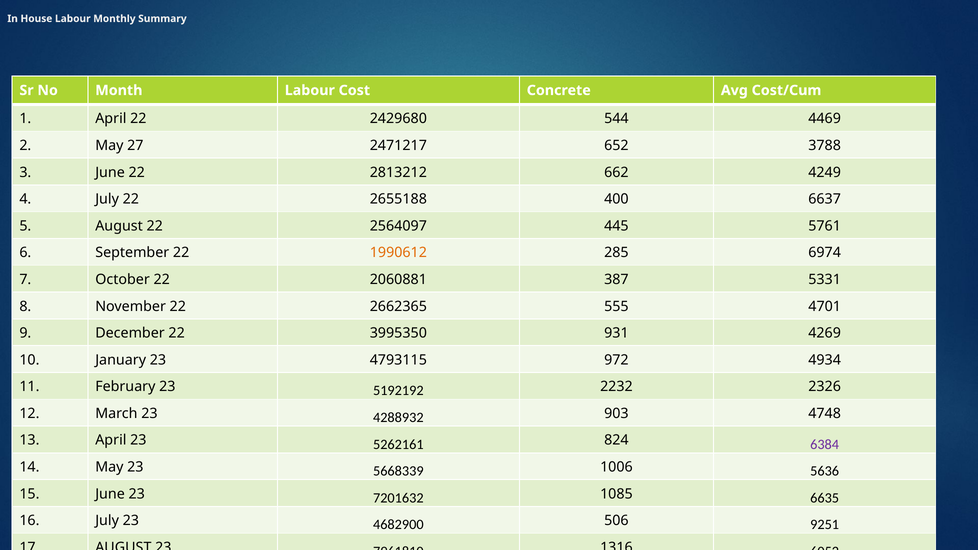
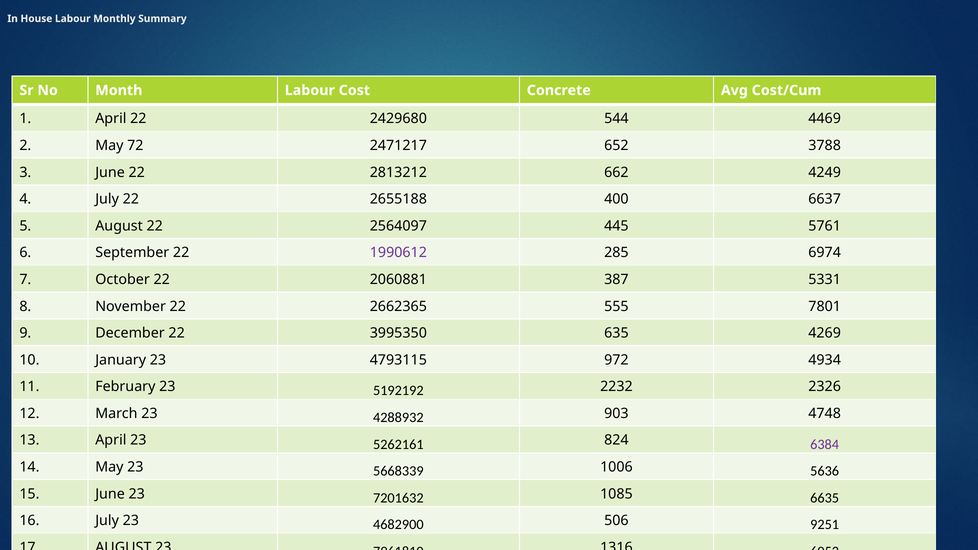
27: 27 -> 72 (135, 146)
1990612 colour: orange -> purple (398, 253)
4701: 4701 -> 7801 (825, 306)
931: 931 -> 635 (616, 333)
